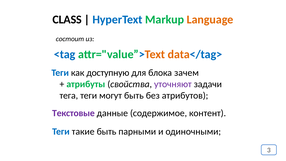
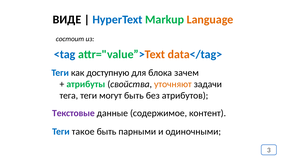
CLASS: CLASS -> ВИДЕ (67, 20)
уточняют colour: purple -> orange (173, 84)
такие: такие -> такое (83, 131)
